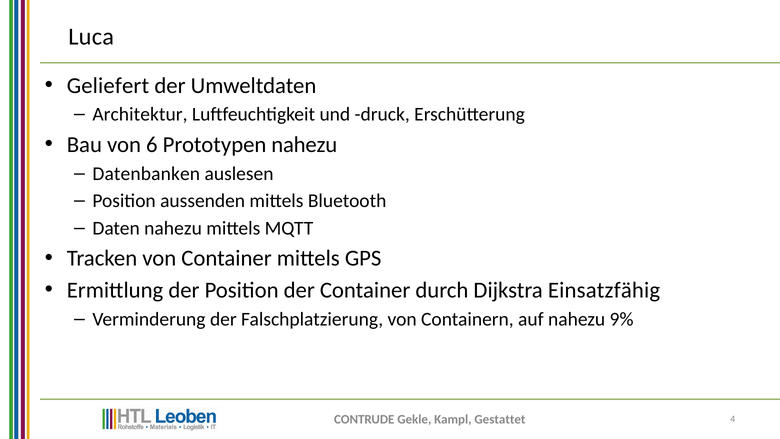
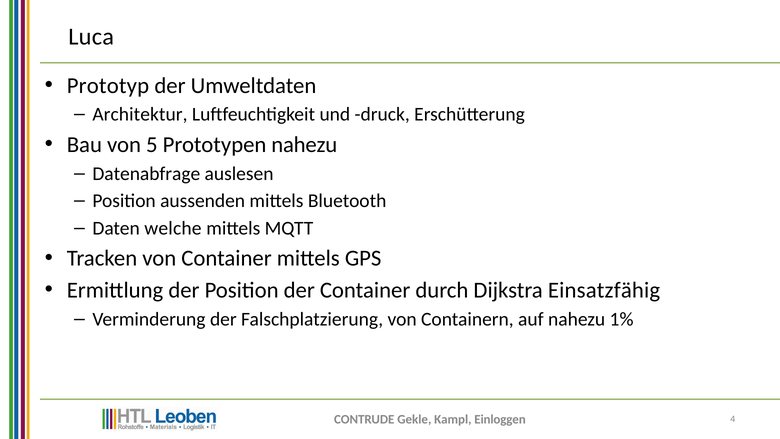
Geliefert: Geliefert -> Prototyp (108, 85)
6: 6 -> 5 (152, 145)
Datenbanken: Datenbanken -> Datenabfrage (146, 174)
Daten nahezu: nahezu -> welche (173, 228)
9%: 9% -> 1% (622, 319)
Gestattet: Gestattet -> Einloggen (500, 419)
